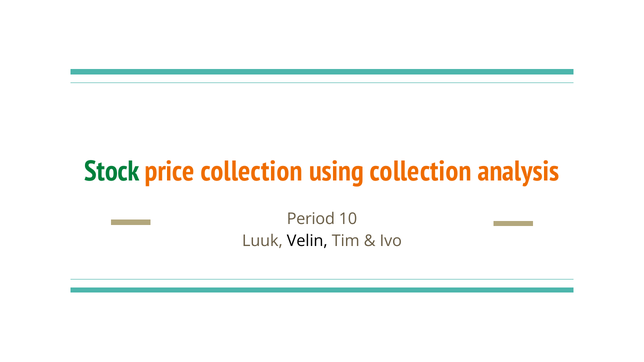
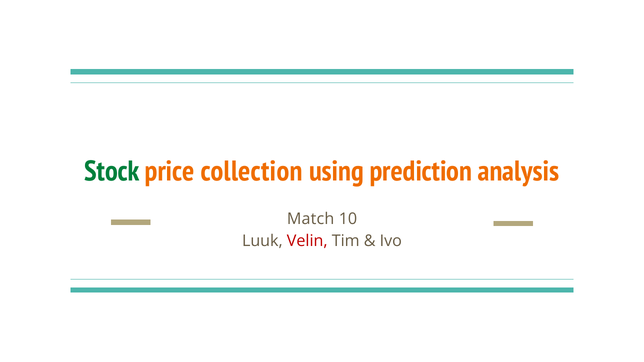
using collection: collection -> prediction (421, 172)
Period: Period -> Match (311, 219)
Velin colour: black -> red (307, 241)
